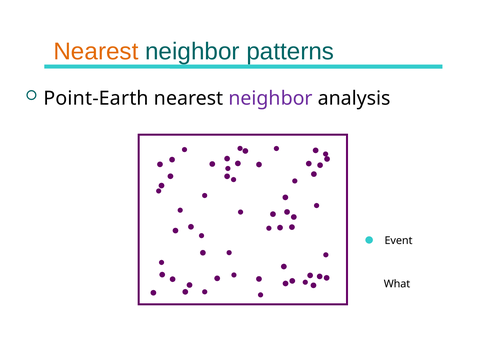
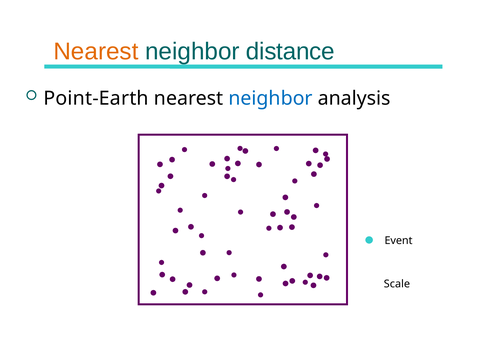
patterns: patterns -> distance (290, 51)
neighbor colour: purple -> blue (271, 98)
What: What -> Scale (397, 284)
